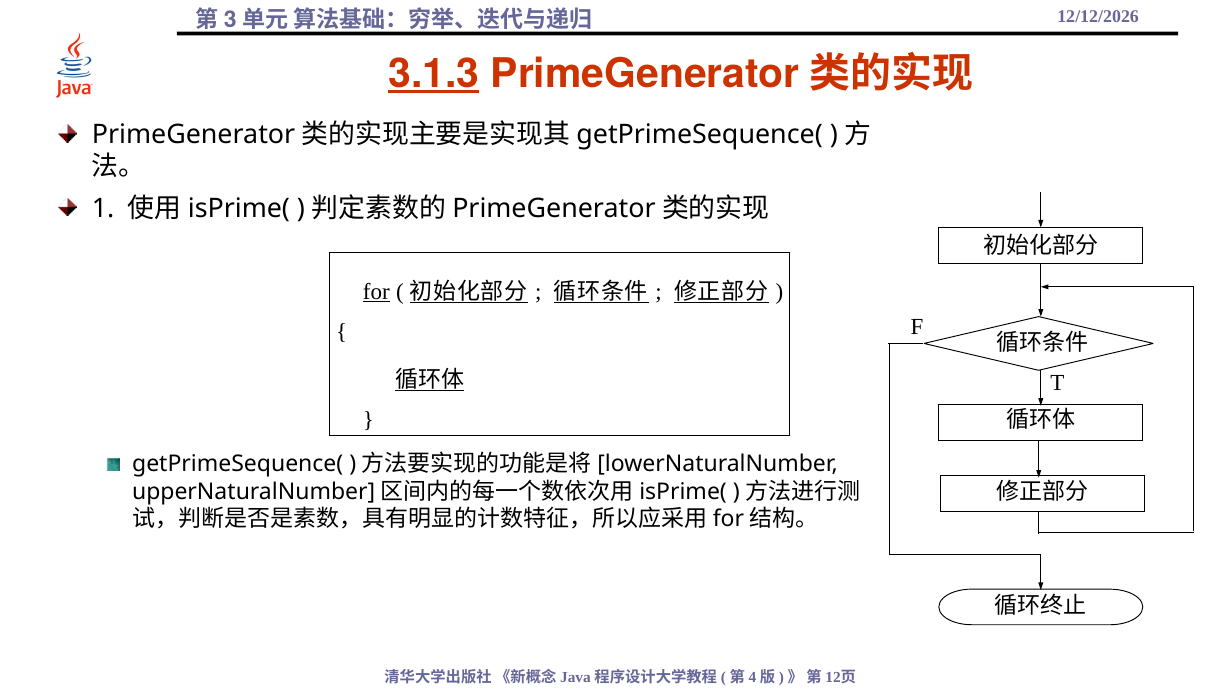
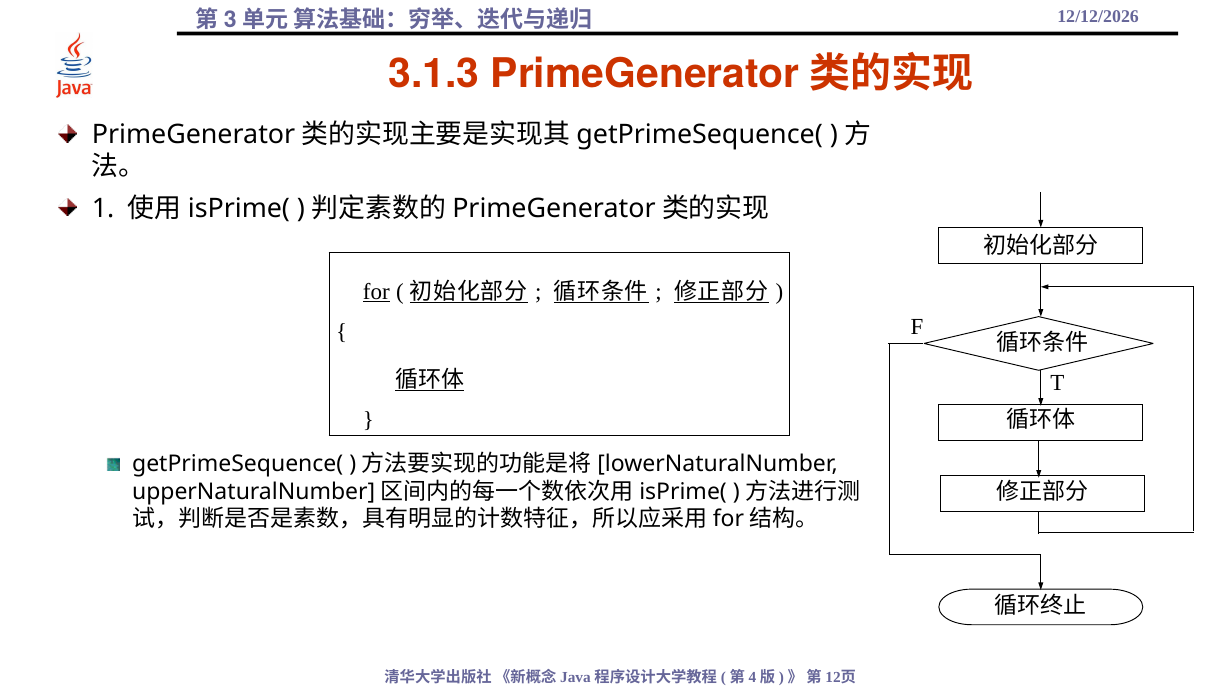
3.1.3 underline: present -> none (434, 74)
